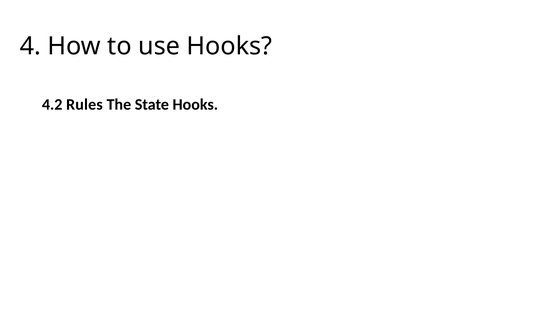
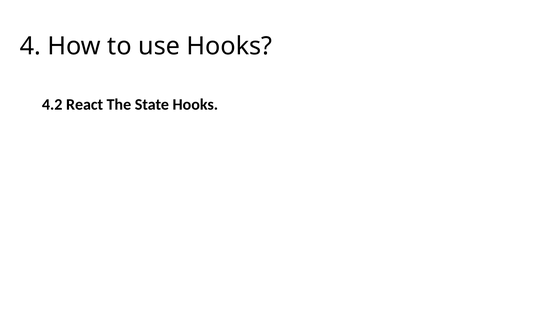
Rules: Rules -> React (85, 105)
